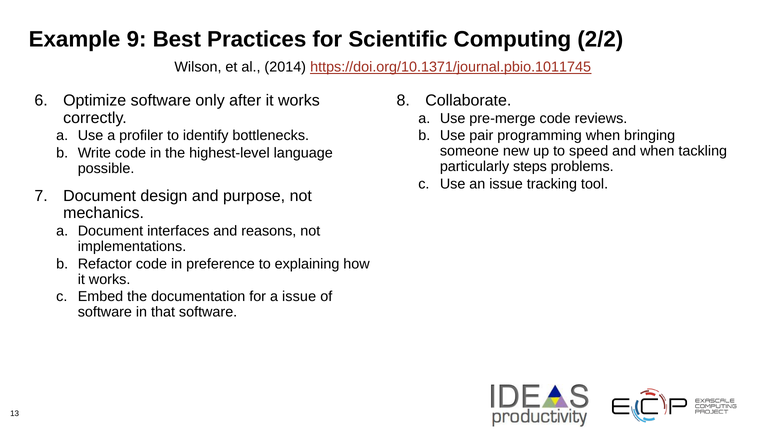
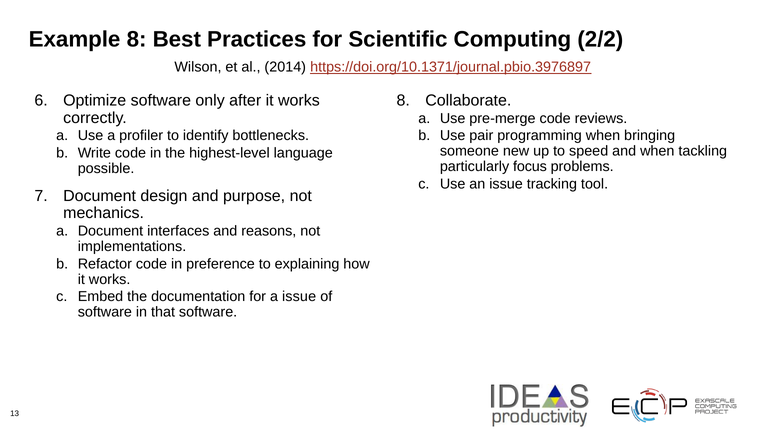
Example 9: 9 -> 8 (137, 40)
https://doi.org/10.1371/journal.pbio.1011745: https://doi.org/10.1371/journal.pbio.1011745 -> https://doi.org/10.1371/journal.pbio.3976897 (451, 67)
steps: steps -> focus (530, 167)
